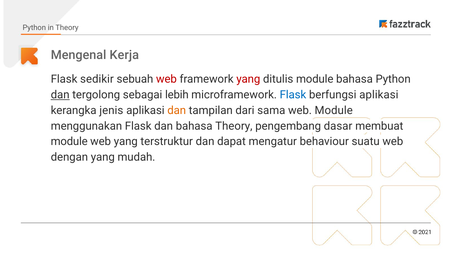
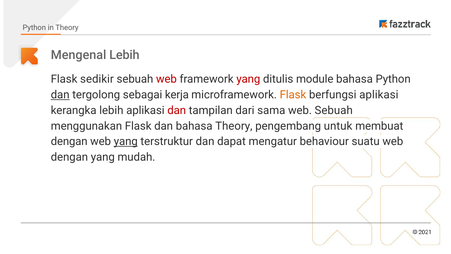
Mengenal Kerja: Kerja -> Lebih (124, 55)
lebih: lebih -> kerja (177, 95)
Flask colour: blue -> orange (293, 95)
kerangka jenis: jenis -> lebih (111, 110)
dan colour: orange -> red (177, 110)
web Module: Module -> Sebuah (334, 110)
dasar: dasar -> untuk (338, 126)
module: module -> dengan (69, 141)
yang underline: none -> present (126, 141)
